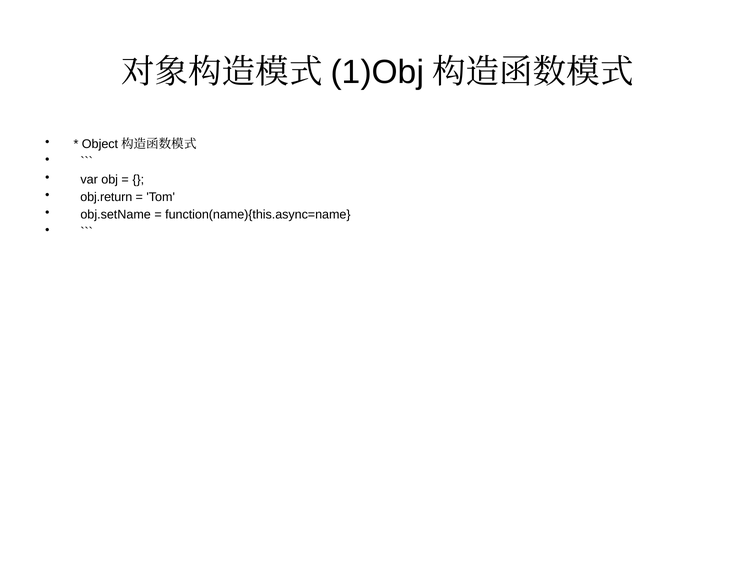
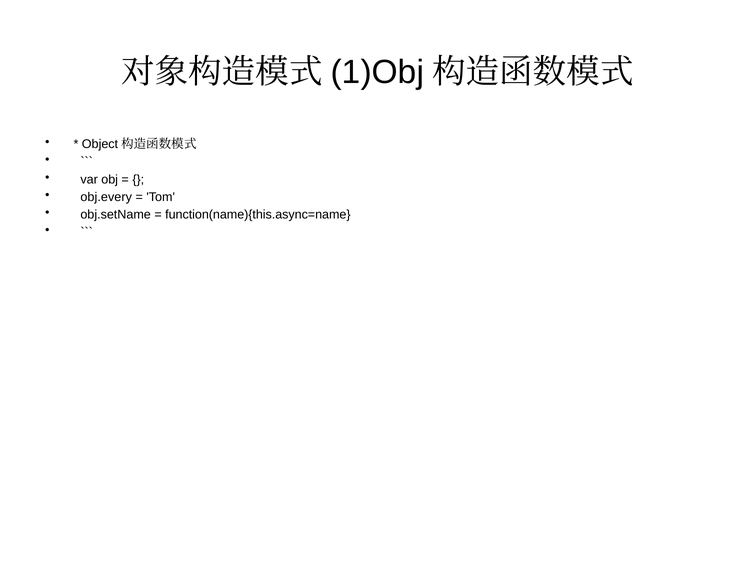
obj.return: obj.return -> obj.every (106, 197)
